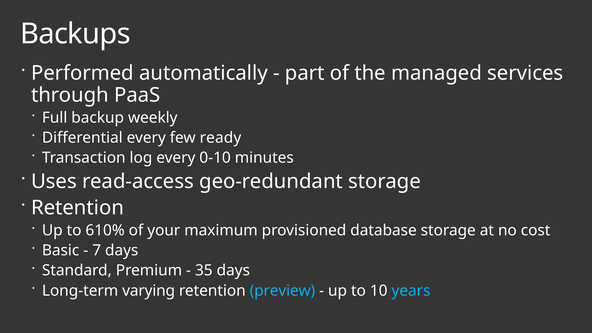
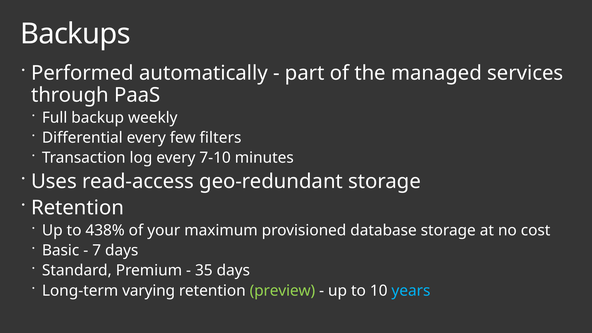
ready: ready -> filters (221, 138)
0-10: 0-10 -> 7-10 (215, 158)
610%: 610% -> 438% (105, 230)
preview colour: light blue -> light green (282, 291)
